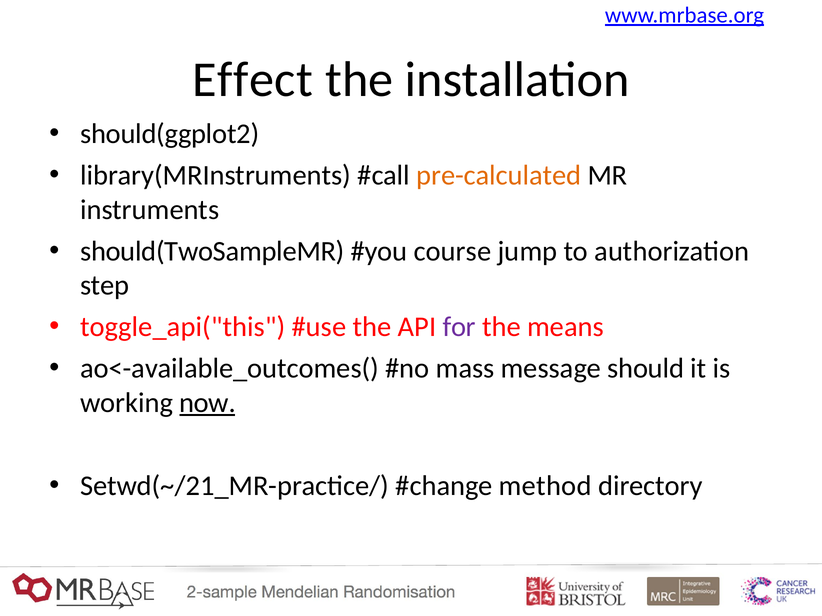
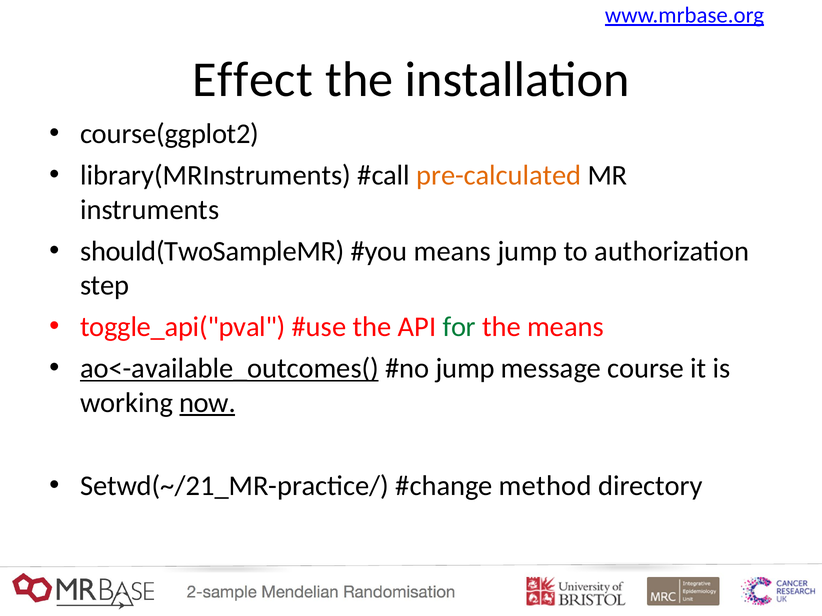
should(ggplot2: should(ggplot2 -> course(ggplot2 (170, 134)
course: course -> means (452, 251)
toggle_api("this: toggle_api("this -> toggle_api("pval (183, 327)
for colour: purple -> green (459, 327)
ao<-available_outcomes( underline: none -> present (229, 369)
mass: mass -> jump (465, 369)
should: should -> course (646, 369)
